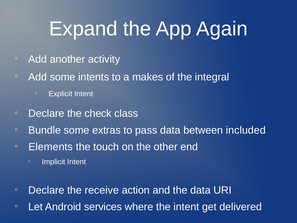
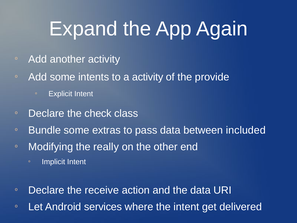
a makes: makes -> activity (148, 77)
integral: integral -> provide (212, 77)
Elements: Elements -> Modifying (51, 147)
touch: touch -> really (106, 147)
